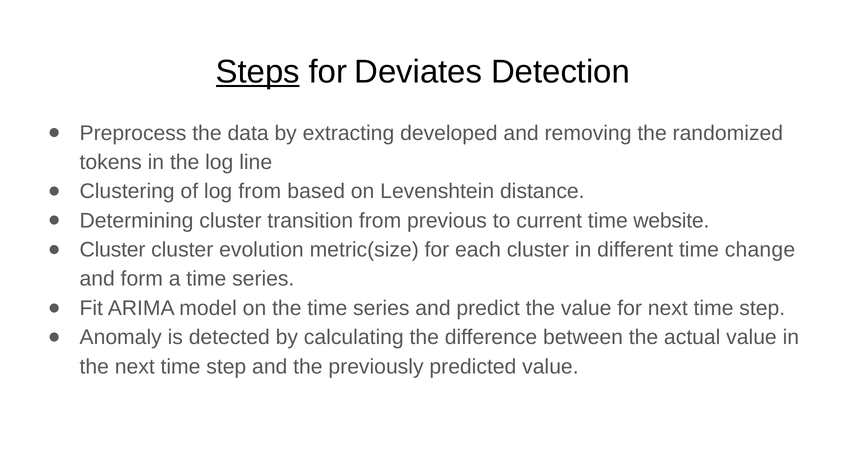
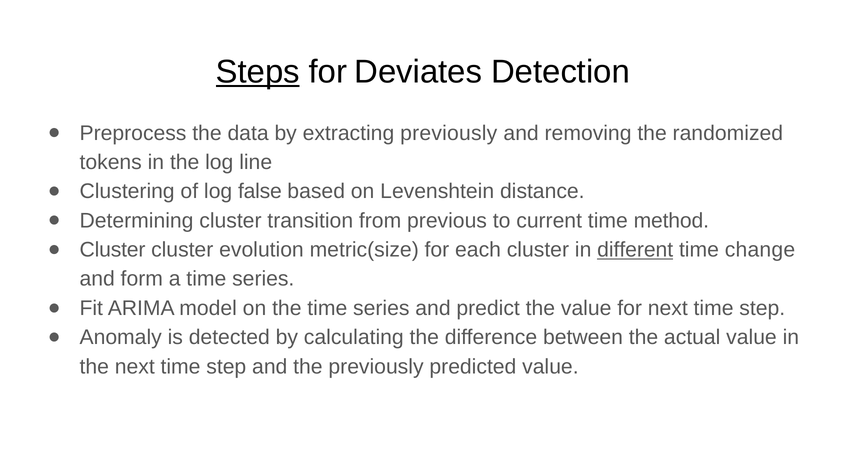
extracting developed: developed -> previously (449, 133)
log from: from -> false (260, 191)
website: website -> method (671, 221)
different underline: none -> present (635, 250)
